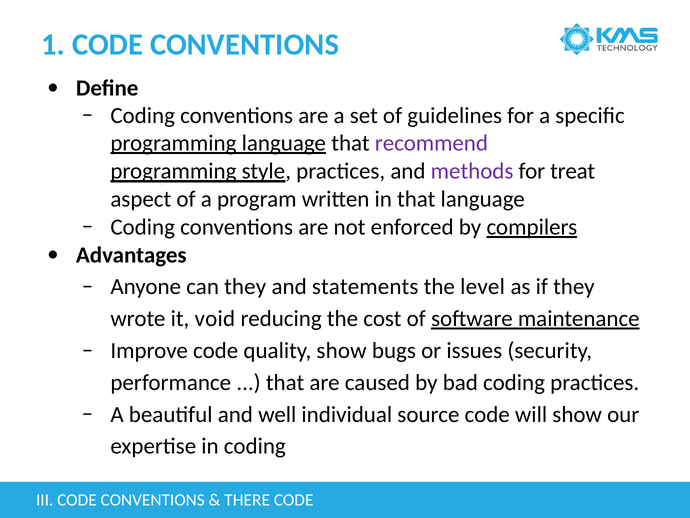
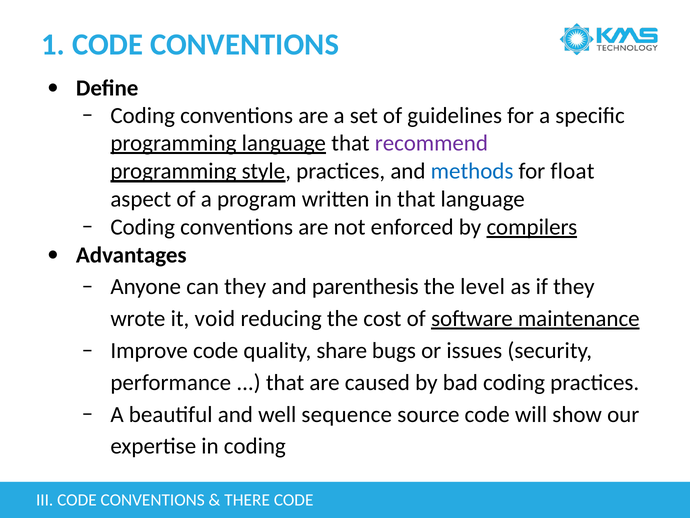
methods colour: purple -> blue (472, 171)
treat: treat -> float (572, 171)
statements: statements -> parenthesis (365, 287)
quality show: show -> share (342, 351)
individual: individual -> sequence (347, 414)
